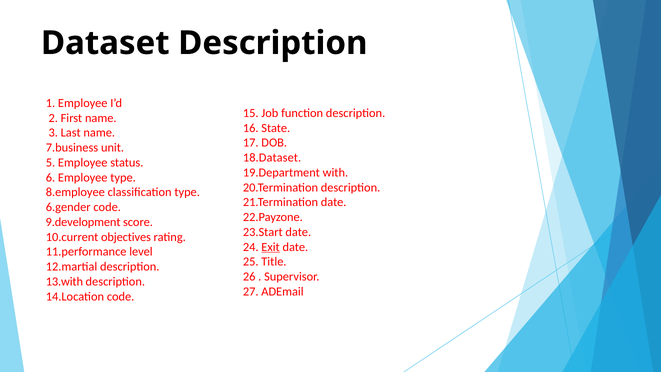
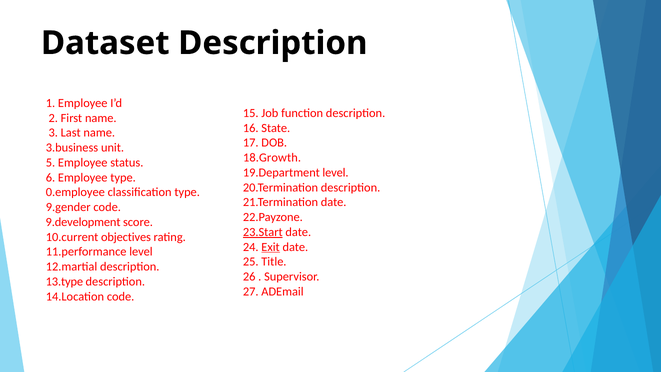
7.business: 7.business -> 3.business (72, 148)
18.Dataset: 18.Dataset -> 18.Growth (272, 158)
19.Department with: with -> level (335, 172)
8.employee: 8.employee -> 0.employee (75, 192)
6.gender: 6.gender -> 9.gender (68, 207)
23.Start underline: none -> present (263, 232)
13.with: 13.with -> 13.type (64, 281)
